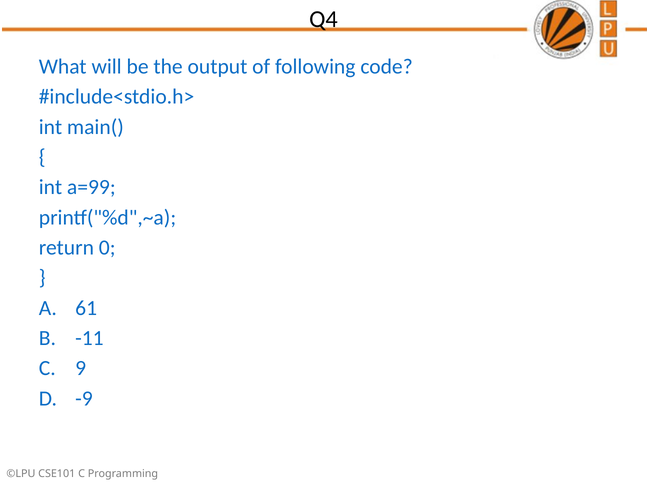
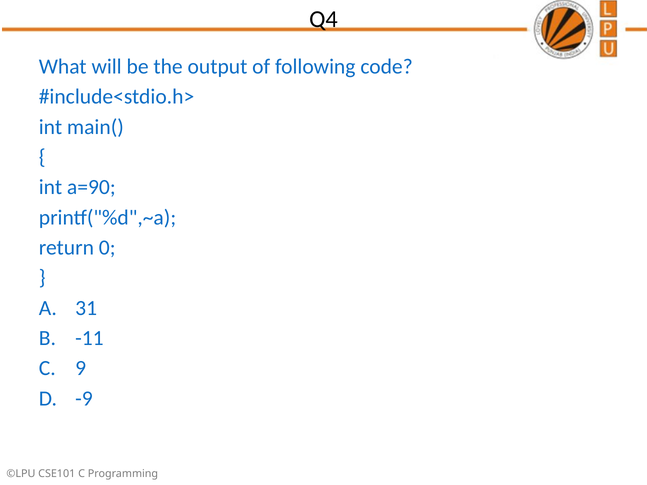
a=99: a=99 -> a=90 (91, 187)
61: 61 -> 31 (86, 308)
